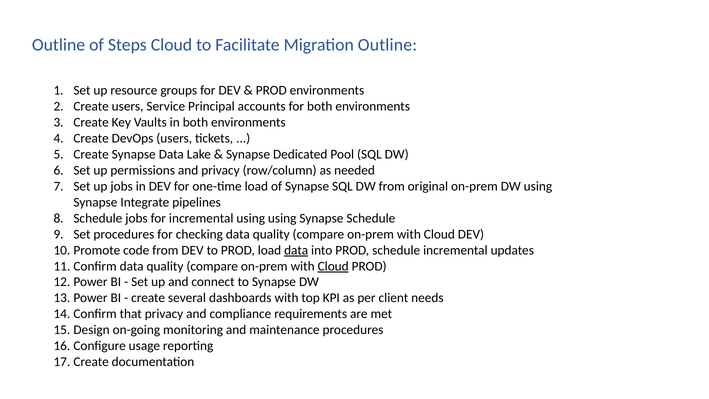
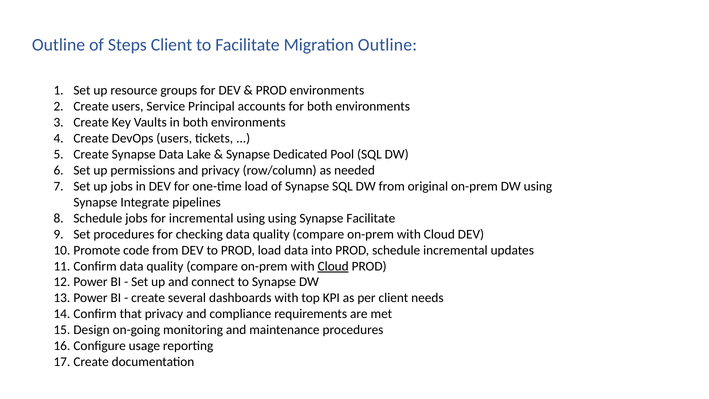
Steps Cloud: Cloud -> Client (171, 45)
Synapse Schedule: Schedule -> Facilitate (371, 218)
data underline: present -> none (296, 250)
